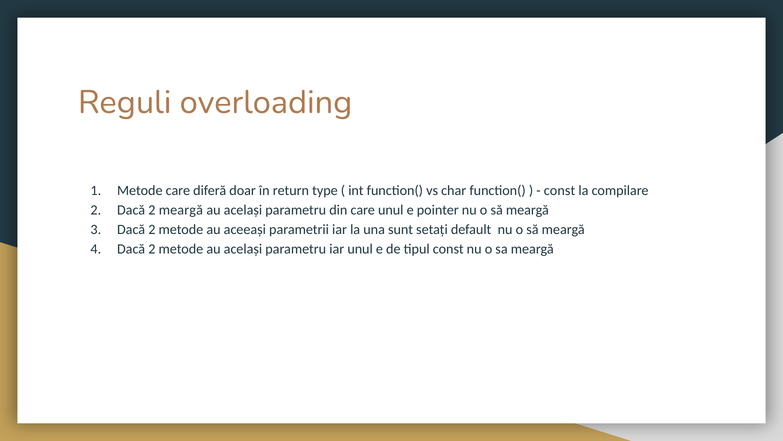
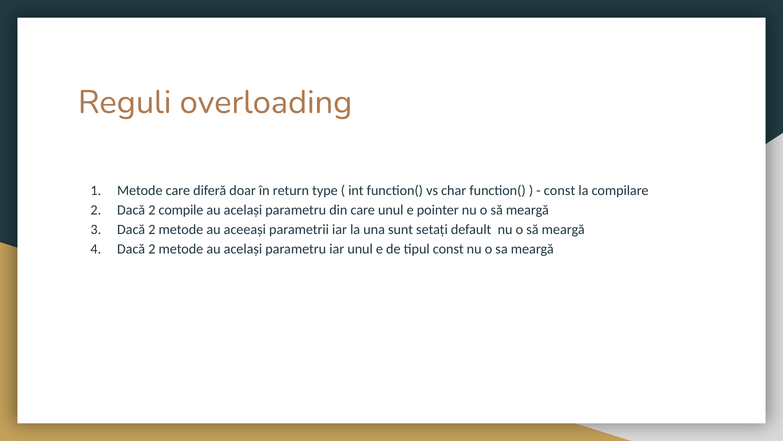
2 meargă: meargă -> compile (181, 210)
